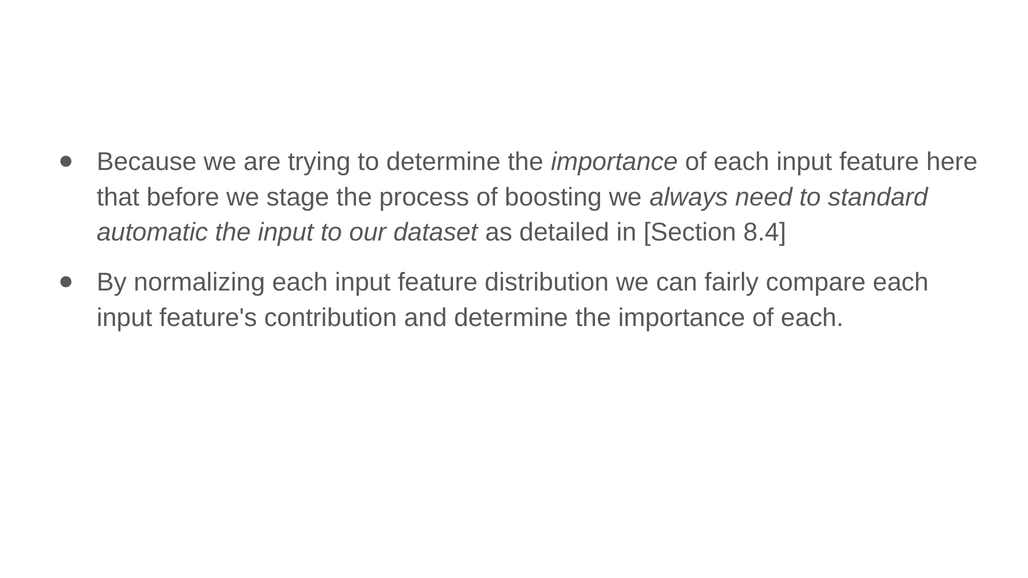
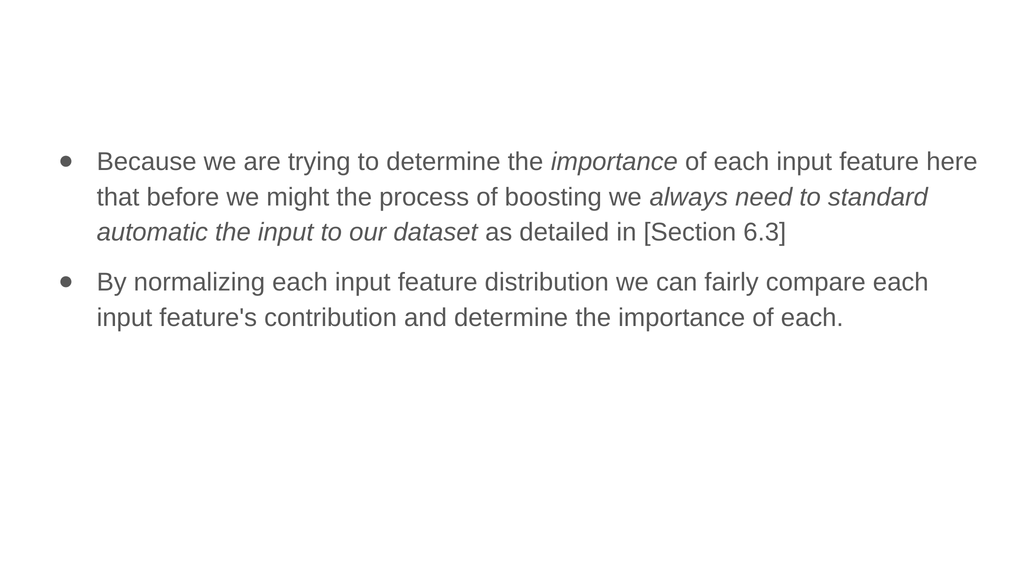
stage: stage -> might (298, 197)
8.4: 8.4 -> 6.3 (765, 233)
